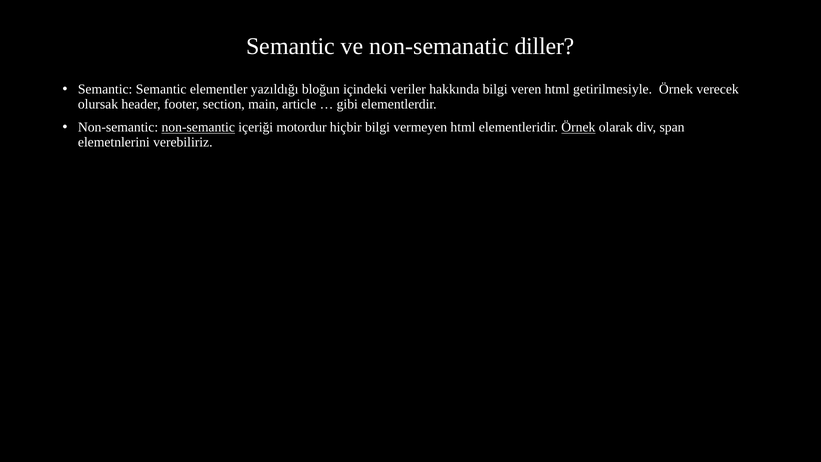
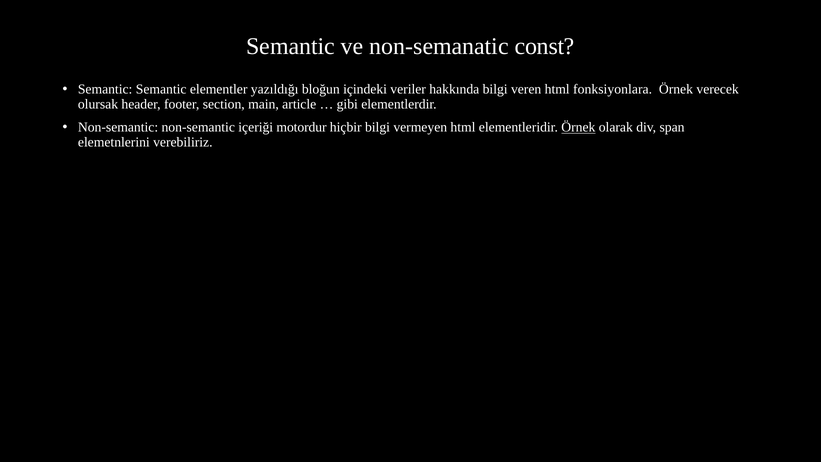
diller: diller -> const (545, 46)
getirilmesiyle: getirilmesiyle -> fonksiyonlara (613, 89)
non-semantic underline: present -> none (198, 127)
